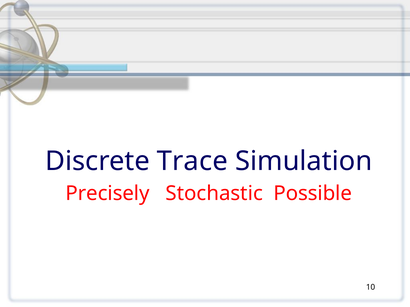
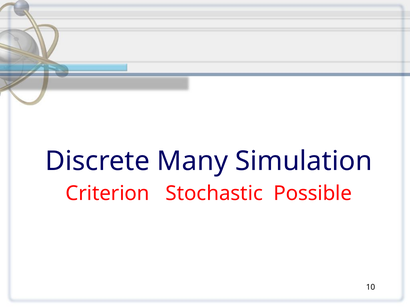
Trace: Trace -> Many (192, 161)
Precisely: Precisely -> Criterion (108, 194)
